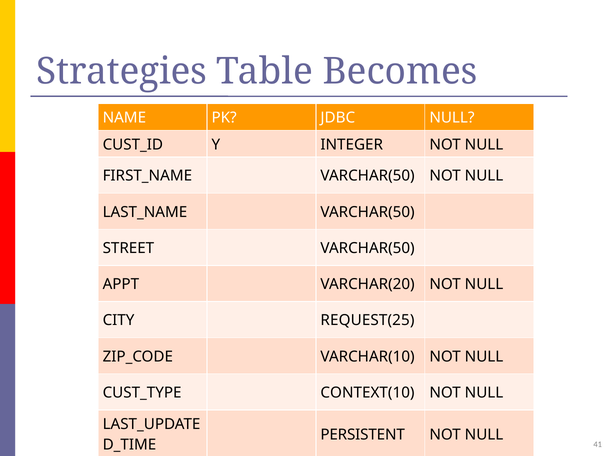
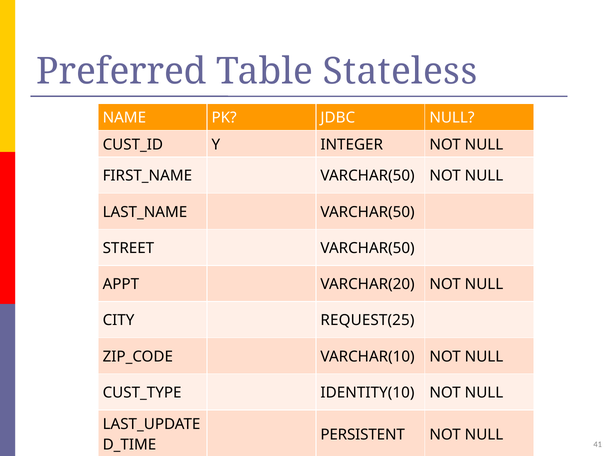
Strategies: Strategies -> Preferred (122, 72)
Becomes: Becomes -> Stateless (400, 72)
CONTEXT(10: CONTEXT(10 -> IDENTITY(10 (368, 393)
